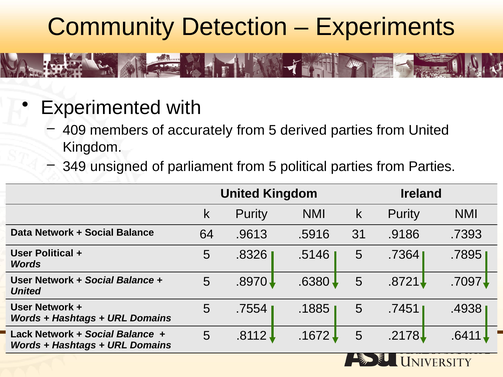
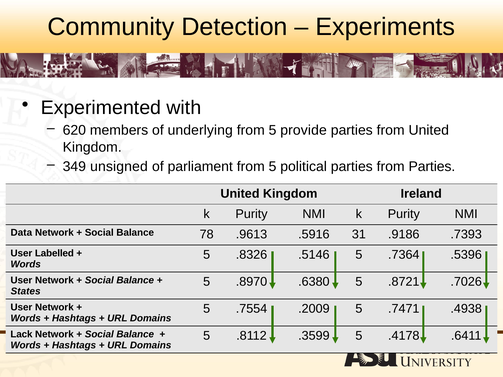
409: 409 -> 620 (74, 130)
accurately: accurately -> underlying (200, 130)
derived: derived -> provide (304, 130)
64: 64 -> 78 (207, 234)
User Political: Political -> Labelled (54, 253)
.7895: .7895 -> .5396 (466, 255)
.7097: .7097 -> .7026 (466, 282)
United: United -> States (26, 291)
.1885: .1885 -> .2009 (314, 309)
.7451: .7451 -> .7471 (404, 309)
.1672: .1672 -> .3599 (314, 336)
.2178: .2178 -> .4178 (404, 336)
